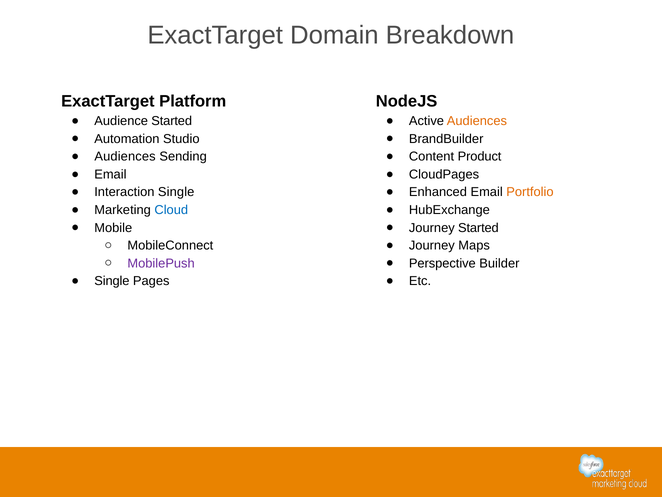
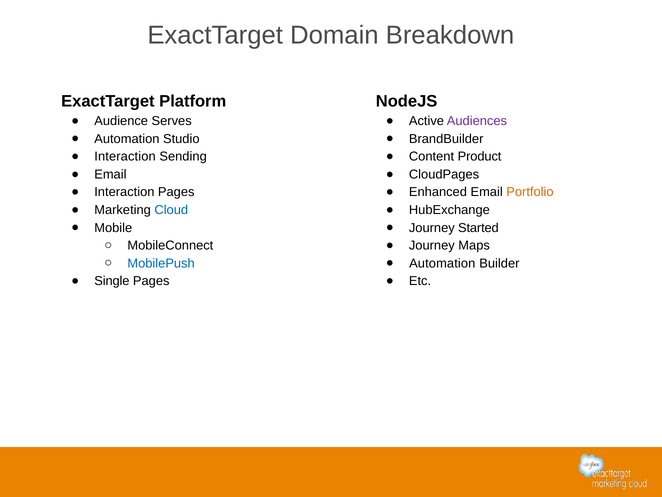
Audience Started: Started -> Serves (172, 121)
Audiences colour: orange -> purple (477, 121)
Audiences: Audiences -> Interaction (125, 157)
Interaction Single: Single -> Pages (176, 192)
MobilePush colour: purple -> blue (161, 263)
Perspective: Perspective -> Automation (442, 263)
